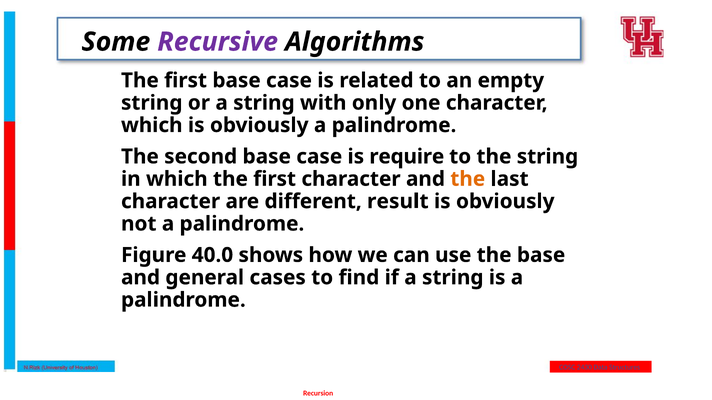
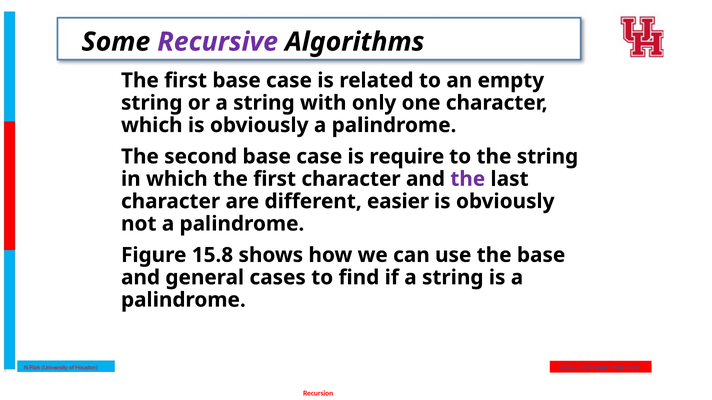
the colour: orange -> purple (468, 179)
result: result -> easier (398, 202)
40.0: 40.0 -> 15.8 (212, 255)
